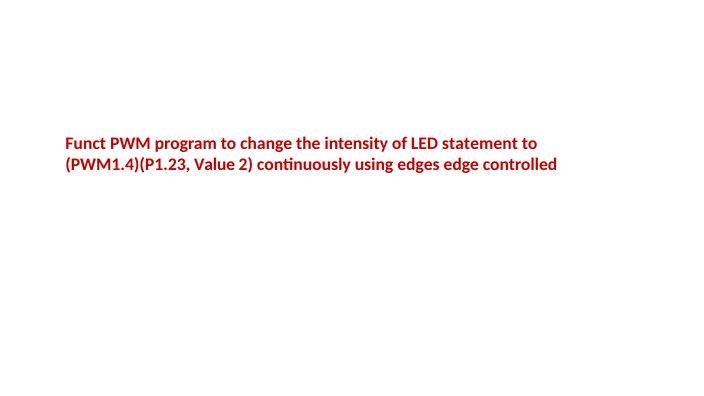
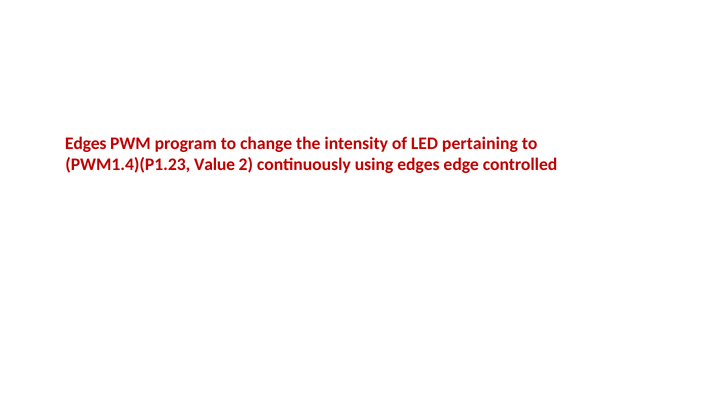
Funct: Funct -> Edges (86, 143)
statement: statement -> pertaining (480, 143)
